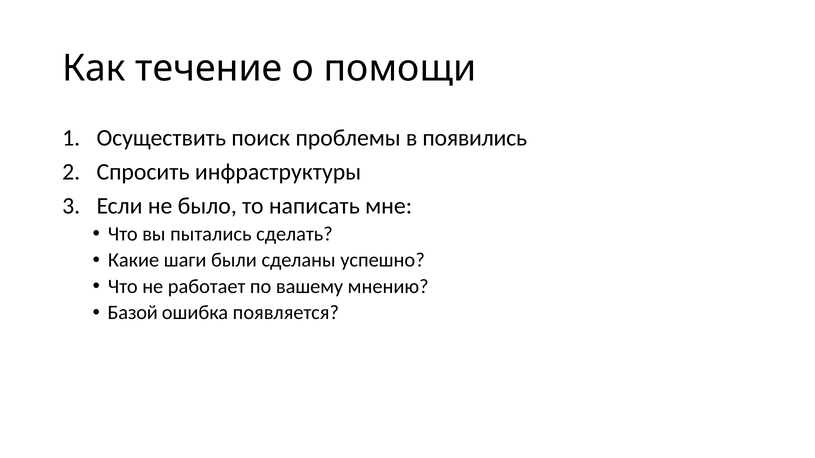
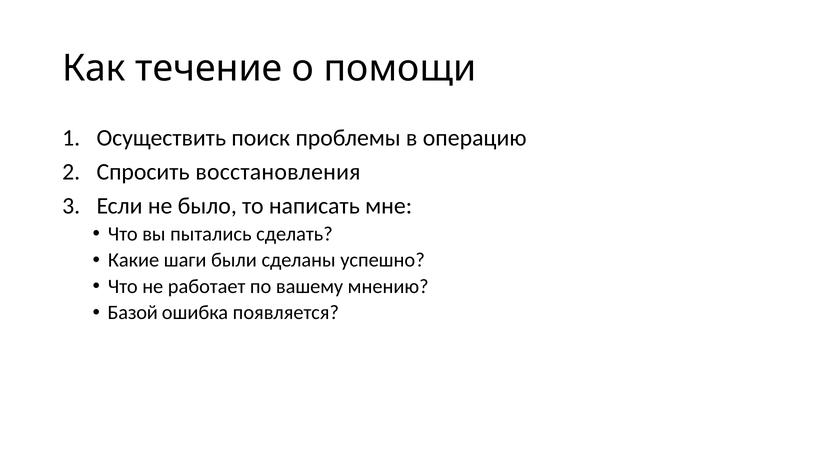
появились: появились -> операцию (475, 138)
инфраструктуры: инфраструктуры -> восстановления (278, 172)
